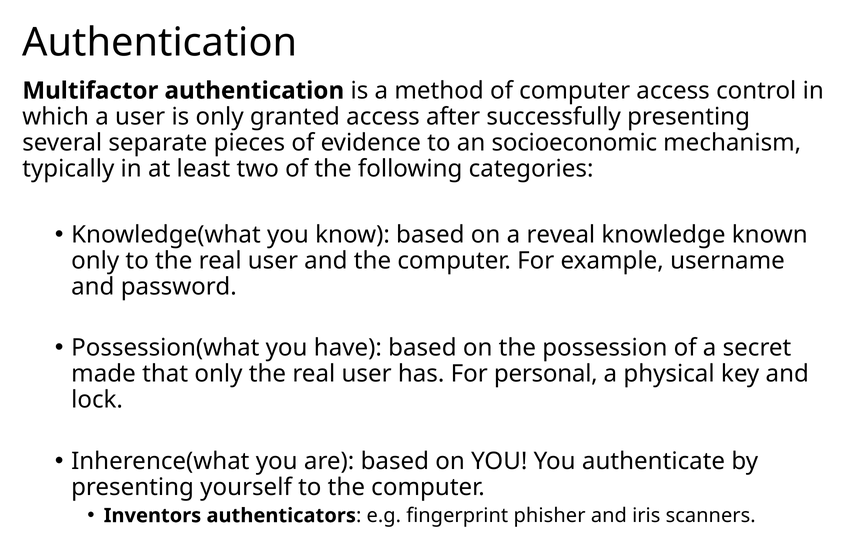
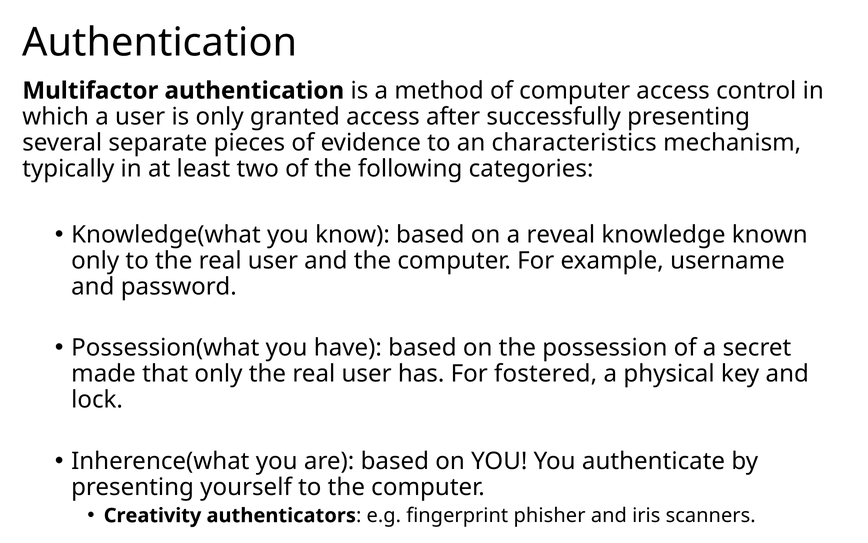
socioeconomic: socioeconomic -> characteristics (574, 143)
personal: personal -> fostered (546, 374)
Inventors: Inventors -> Creativity (153, 515)
